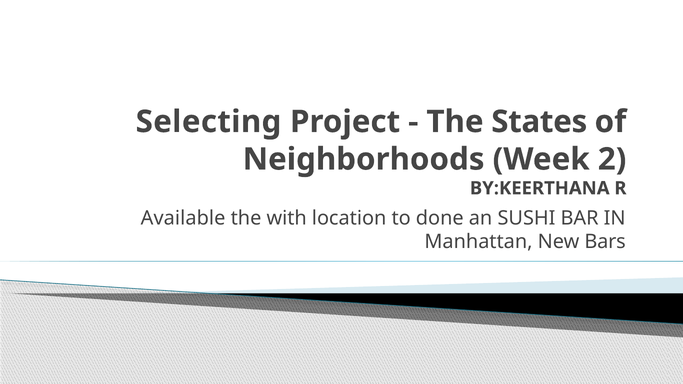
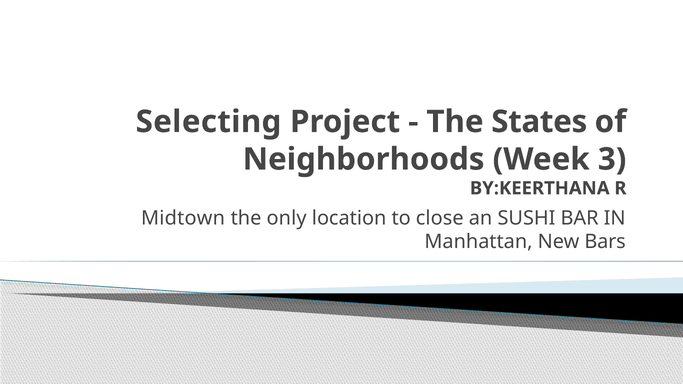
2: 2 -> 3 (612, 159)
Available: Available -> Midtown (183, 218)
with: with -> only (287, 218)
done: done -> close (440, 218)
